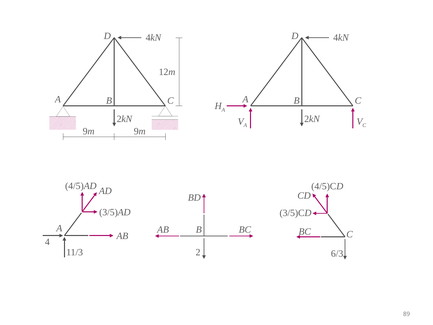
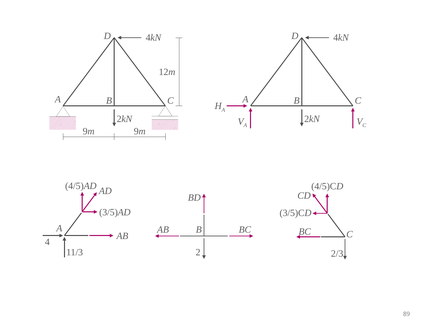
6/3: 6/3 -> 2/3 (337, 253)
